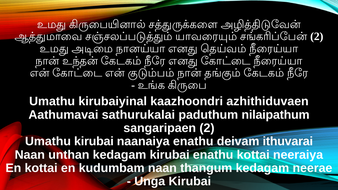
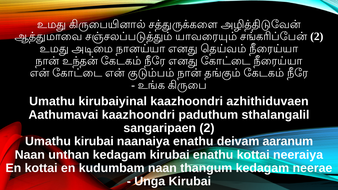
Aathumavai sathurukalai: sathurukalai -> kaazhoondri (138, 115)
nilaipathum: nilaipathum -> sthalangalil (275, 115)
ithuvarai: ithuvarai -> aaranum (288, 141)
